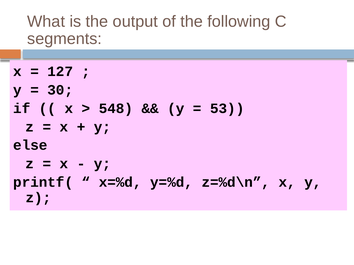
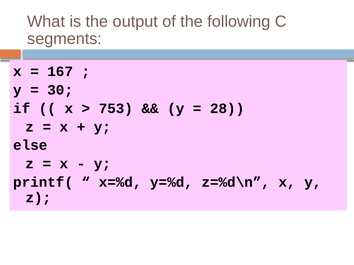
127: 127 -> 167 (60, 72)
548: 548 -> 753 (116, 109)
53: 53 -> 28 (227, 109)
